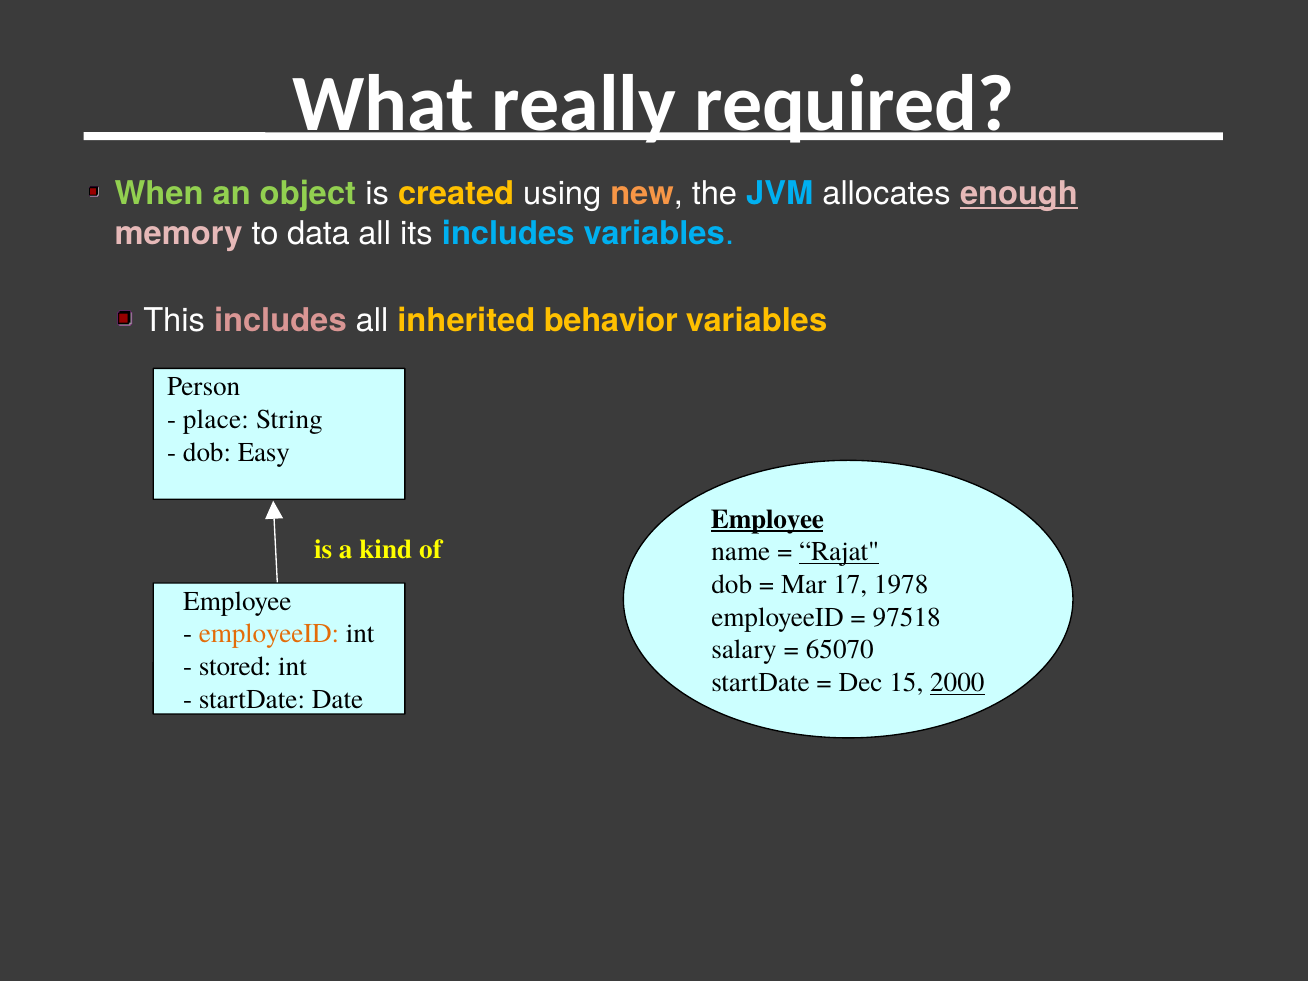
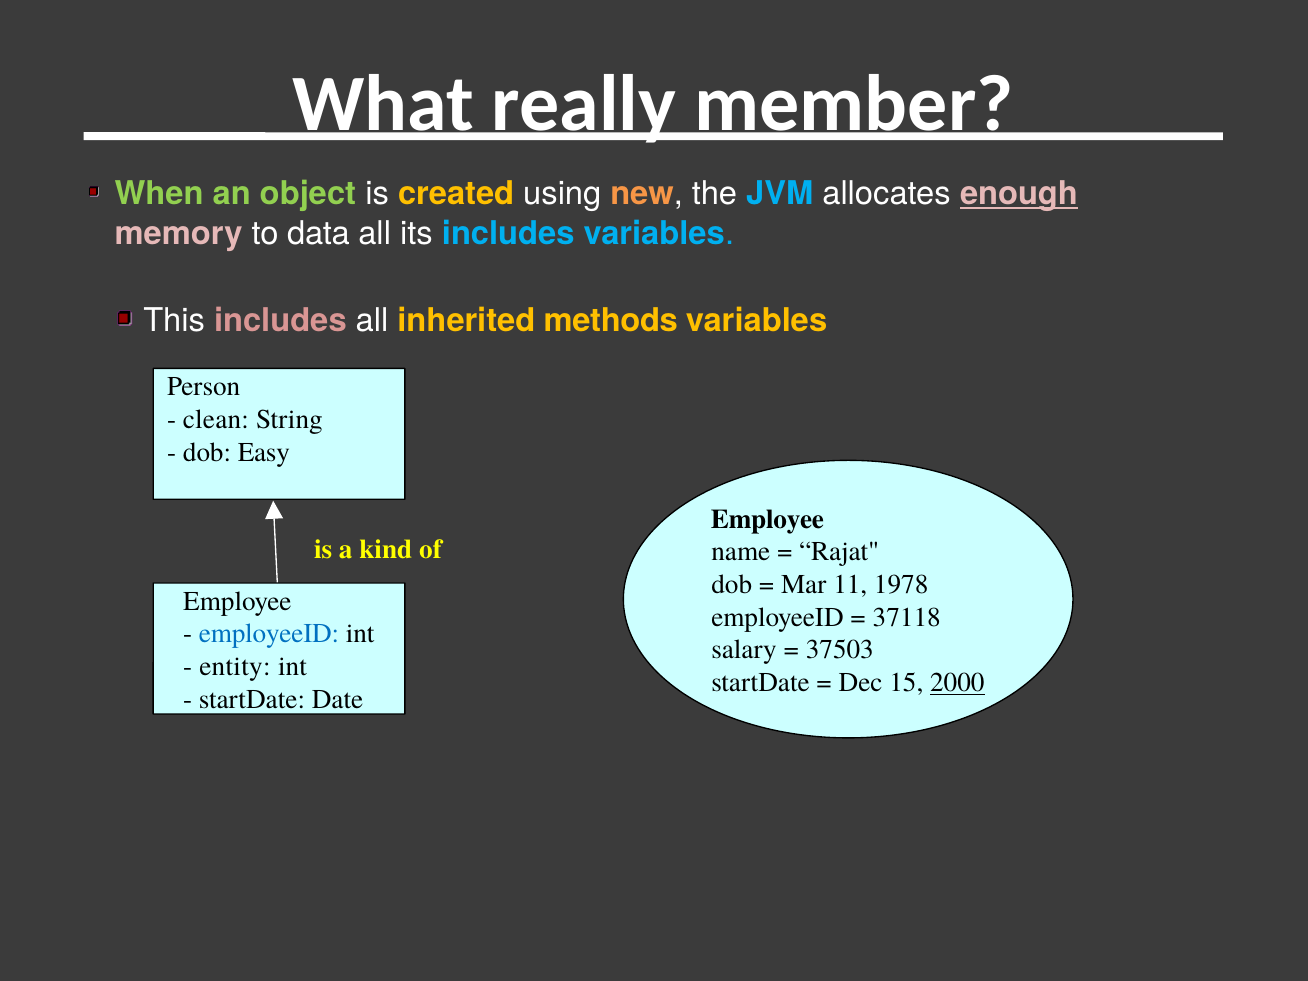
required: required -> member (854, 105)
behavior: behavior -> methods (611, 321)
place: place -> clean (216, 419)
Employee underline: present -> none (767, 519)
Rajat underline: present -> none (839, 552)
17: 17 -> 11 (850, 585)
97518: 97518 -> 37118 (907, 617)
employeeID colour: orange -> blue (269, 634)
65070: 65070 -> 37503 (840, 650)
stored: stored -> entity (235, 667)
